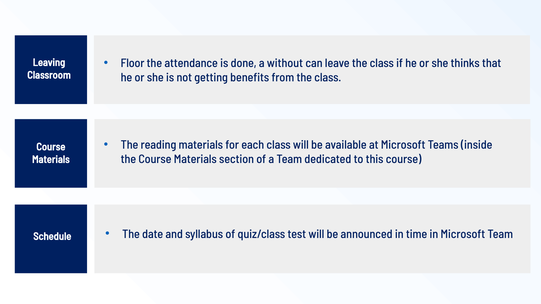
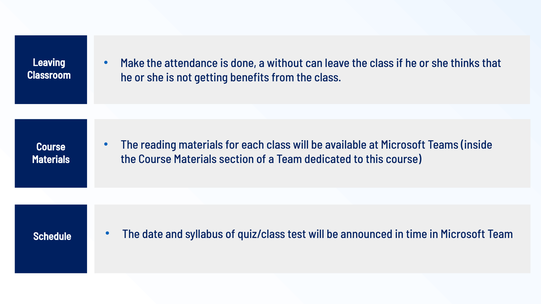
Floor: Floor -> Make (133, 63)
